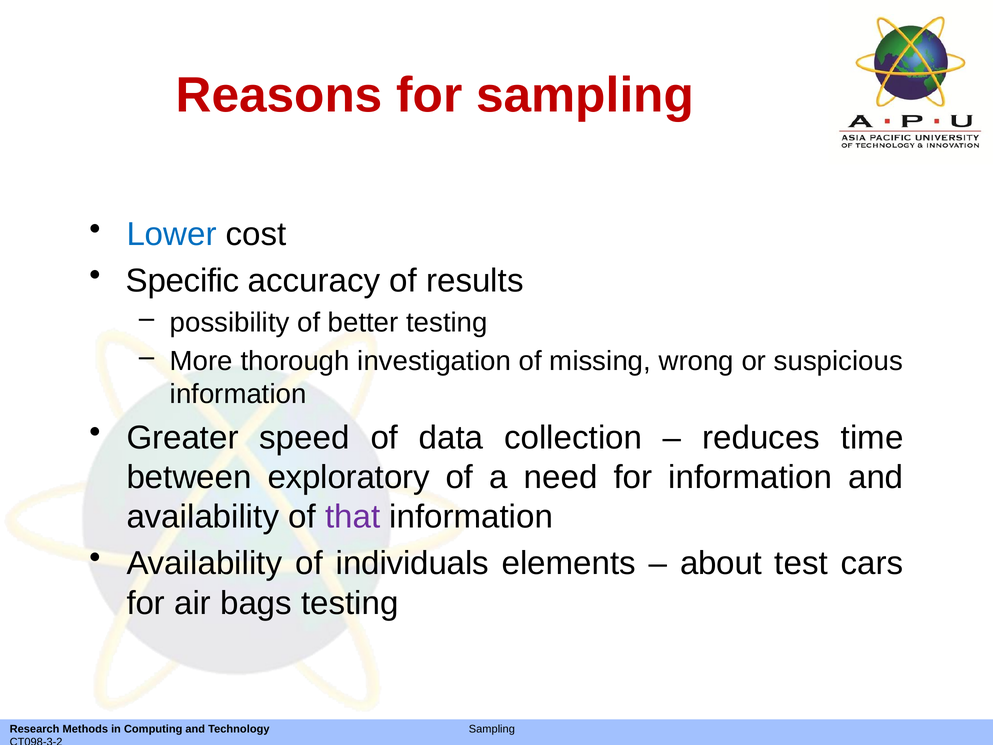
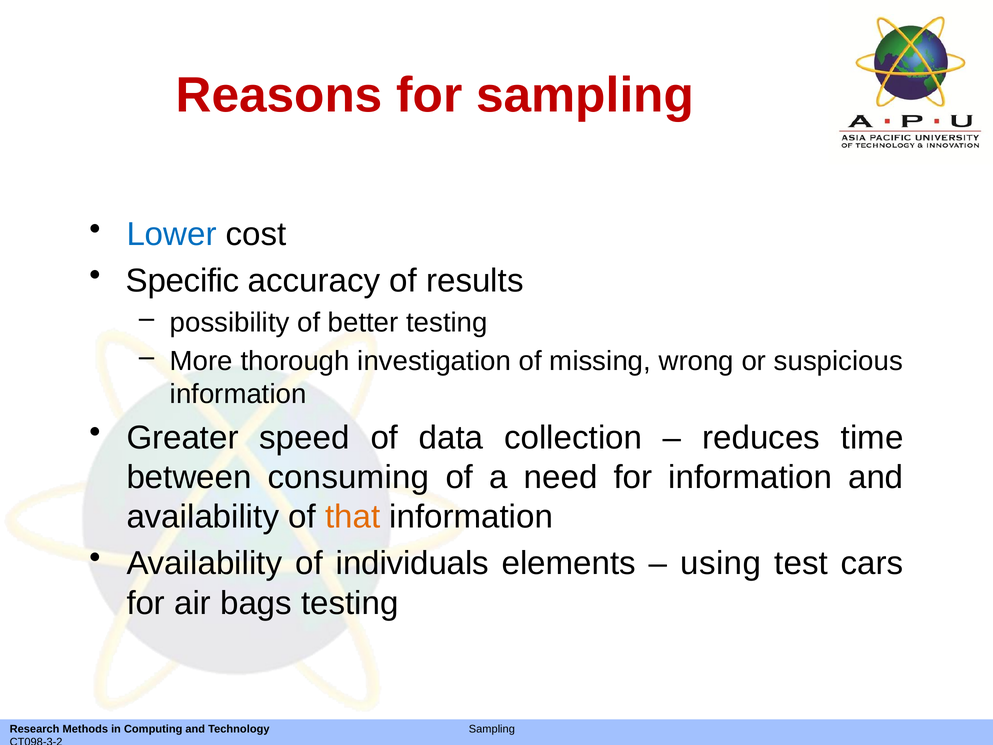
exploratory: exploratory -> consuming (348, 477)
that colour: purple -> orange (353, 517)
about: about -> using (721, 563)
